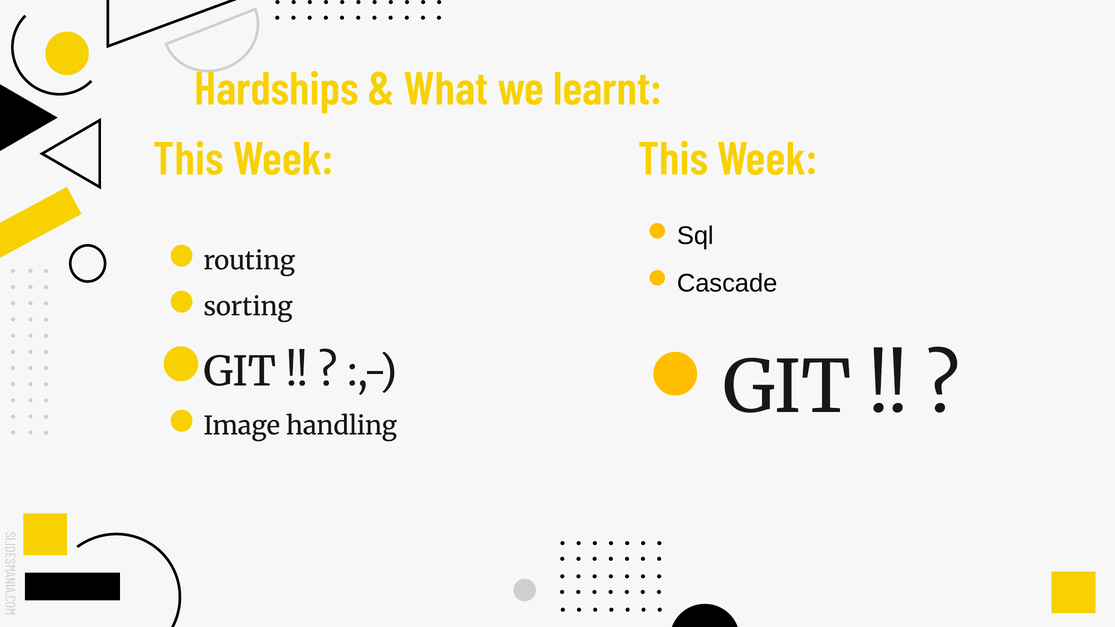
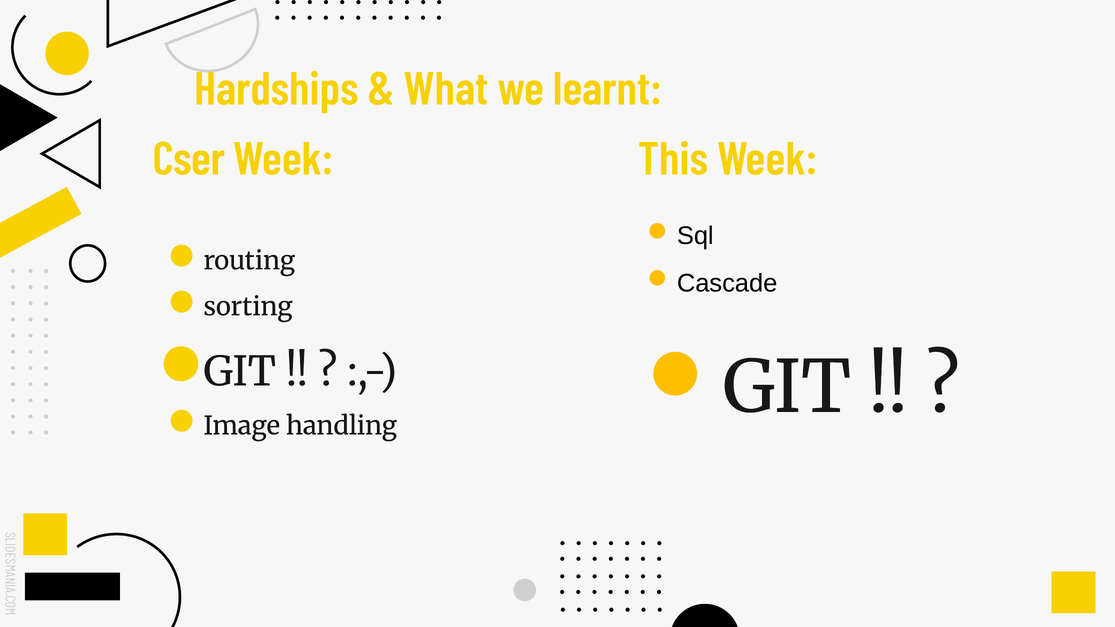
This: This -> Cser (189, 159)
